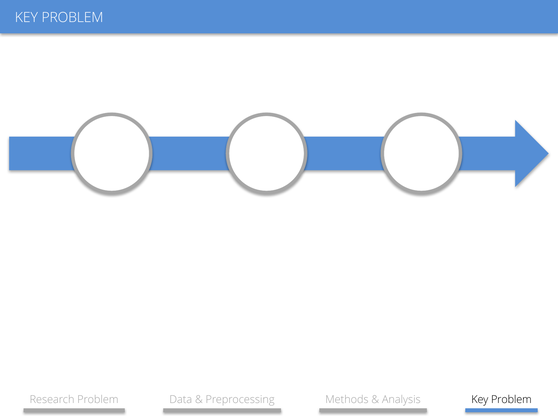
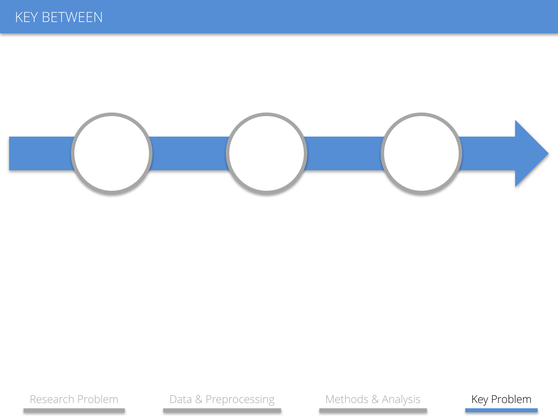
PROBLEM: PROBLEM -> BETWEEN (72, 18)
